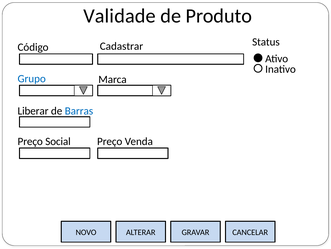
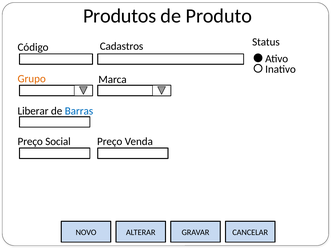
Validade: Validade -> Produtos (120, 16)
Cadastrar: Cadastrar -> Cadastros (122, 46)
Grupo colour: blue -> orange (32, 78)
